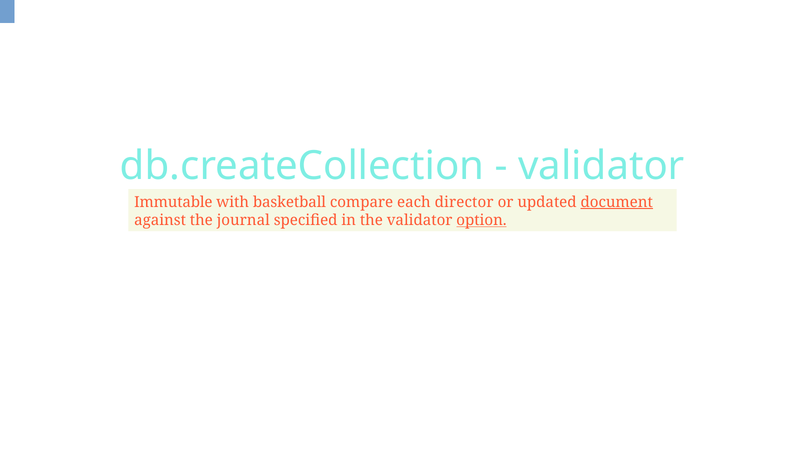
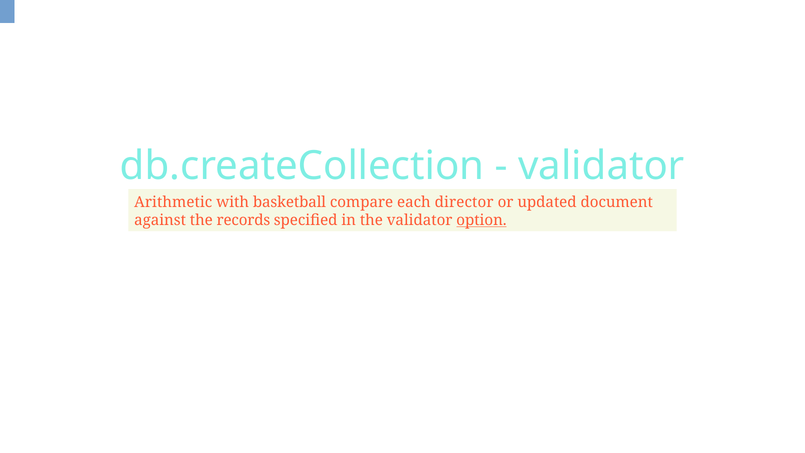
Immutable: Immutable -> Arithmetic (173, 202)
document underline: present -> none (617, 202)
journal: journal -> records (243, 220)
